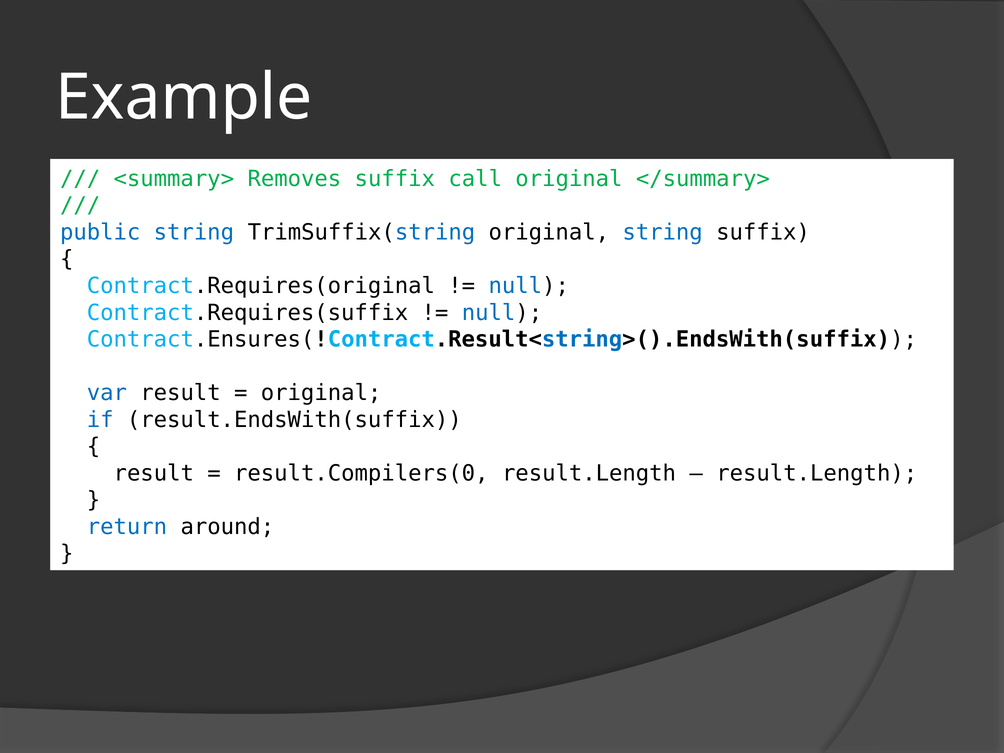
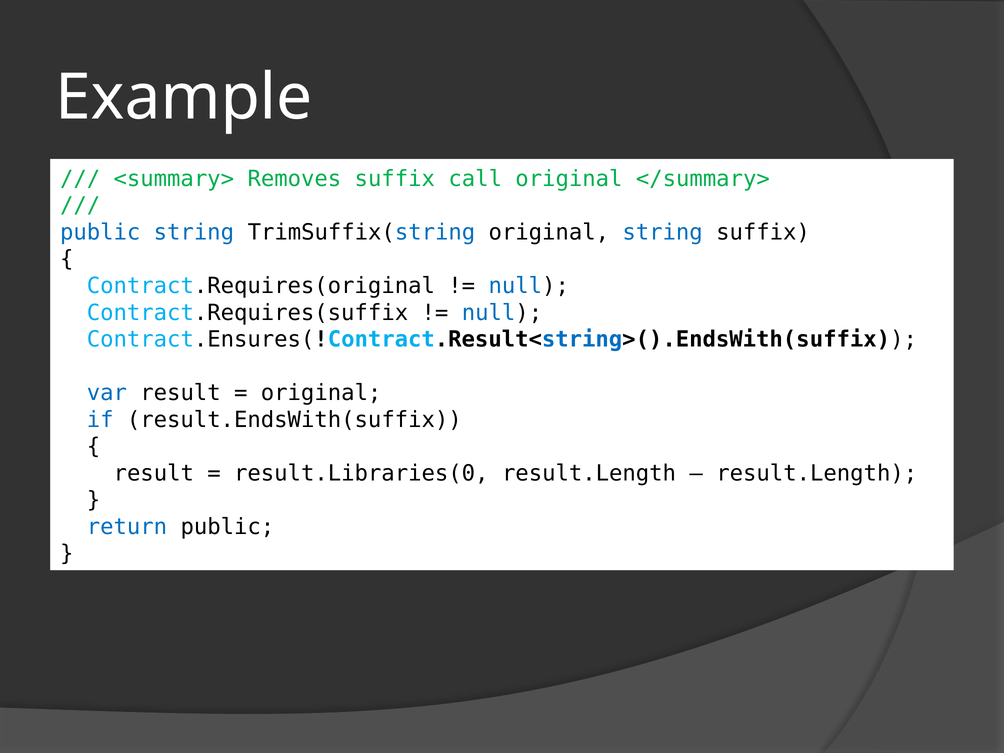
result.Compilers(0: result.Compilers(0 -> result.Libraries(0 (361, 473)
return around: around -> public (227, 527)
